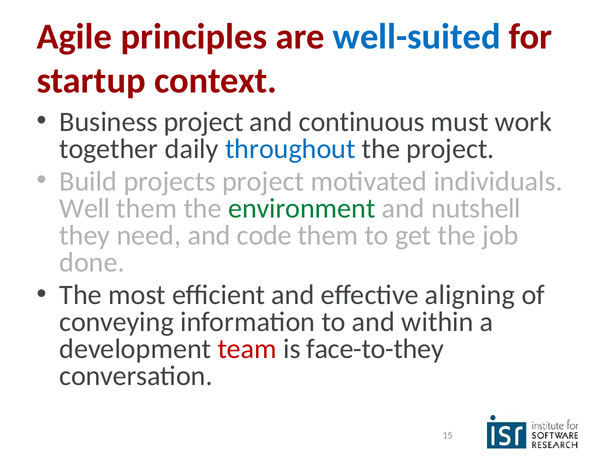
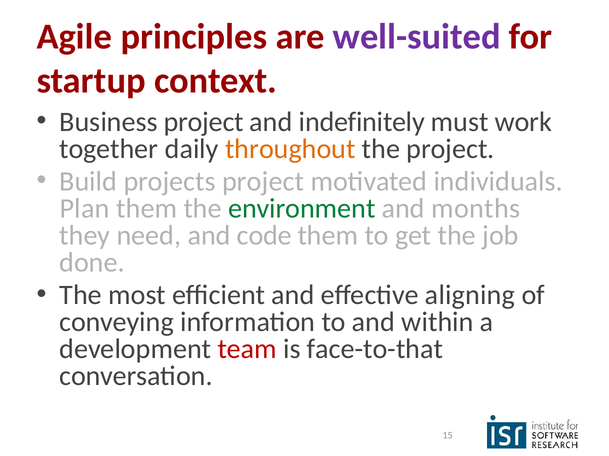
well-suited colour: blue -> purple (417, 37)
continuous: continuous -> indefinitely (362, 122)
throughout colour: blue -> orange (290, 149)
Well: Well -> Plan (85, 209)
nutshell: nutshell -> months (476, 209)
face-to-they: face-to-they -> face-to-that (375, 350)
